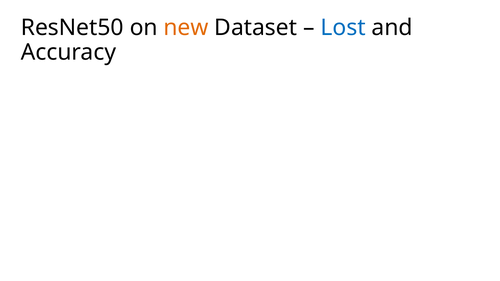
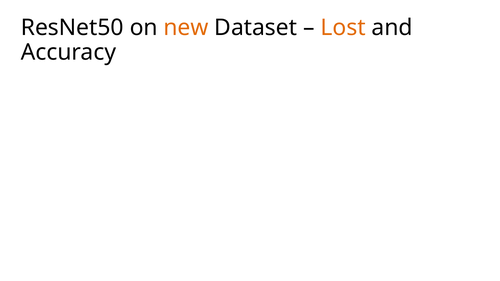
Lost colour: blue -> orange (343, 28)
